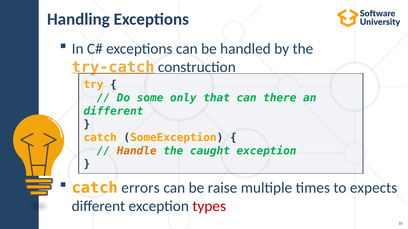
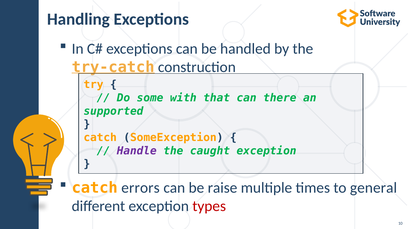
only: only -> with (183, 98)
different: different -> supported (113, 111)
Handle colour: orange -> purple (137, 151)
expects: expects -> general (373, 188)
